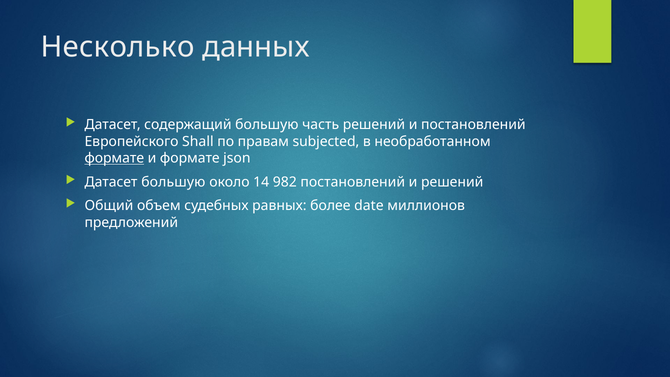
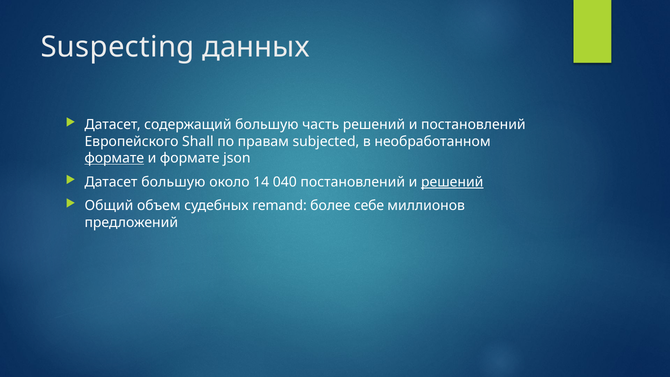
Несколько: Несколько -> Suspecting (118, 47)
982: 982 -> 040 (285, 182)
решений underline: none -> present (452, 182)
равных: равных -> remand (279, 206)
date: date -> себе (369, 206)
